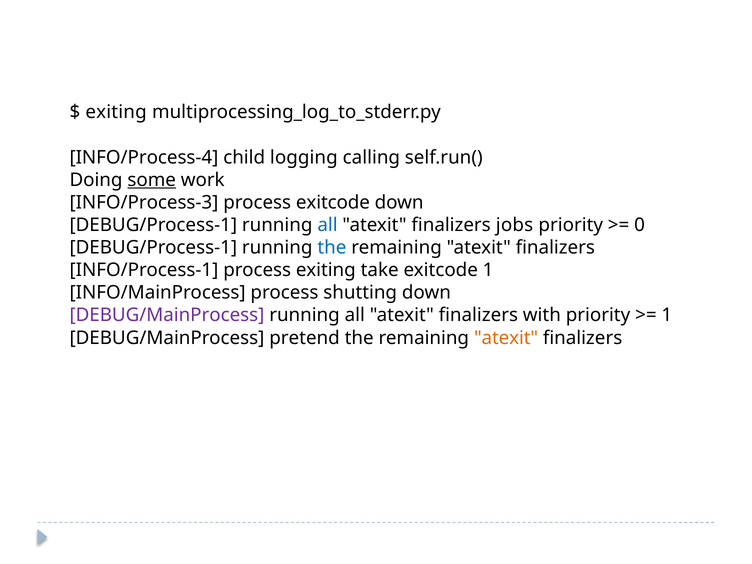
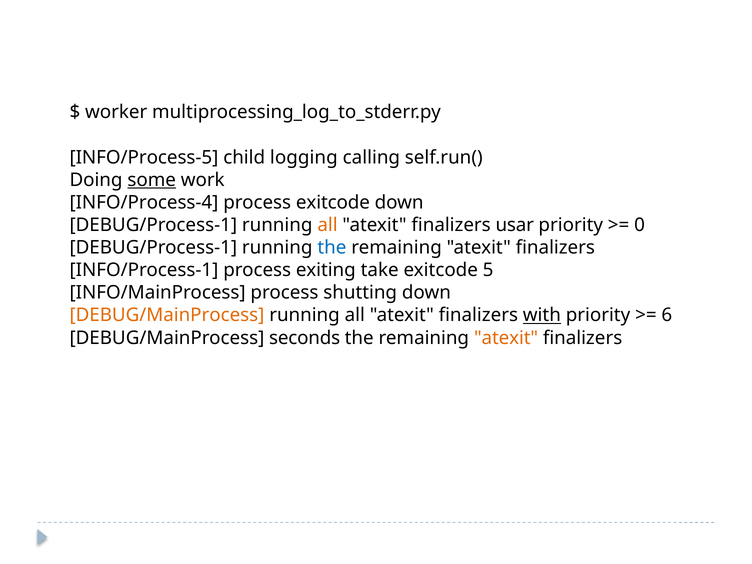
exiting: exiting -> worker (116, 112)
INFO/Process-4: INFO/Process-4 -> INFO/Process-5 (144, 157)
INFO/Process-3: INFO/Process-3 -> INFO/Process-4 (144, 202)
all colour: blue -> orange (328, 225)
jobs: jobs -> usar (515, 225)
exitcode 1: 1 -> 5 (488, 270)
DEBUG/MainProcess colour: purple -> orange (167, 315)
with underline: none -> present (542, 315)
1: 1 -> 6 (667, 315)
pretend: pretend -> seconds (305, 338)
